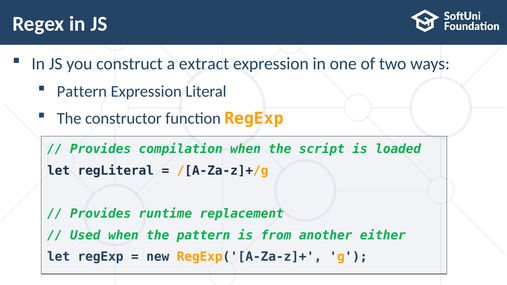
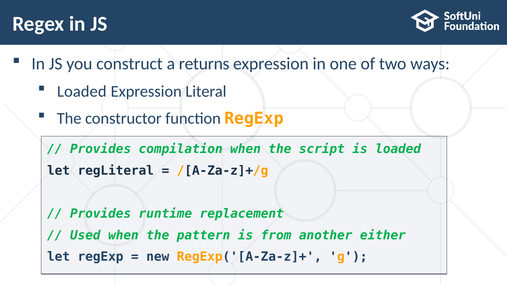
extract: extract -> returns (204, 64)
Pattern: Pattern -> Loaded (82, 92)
